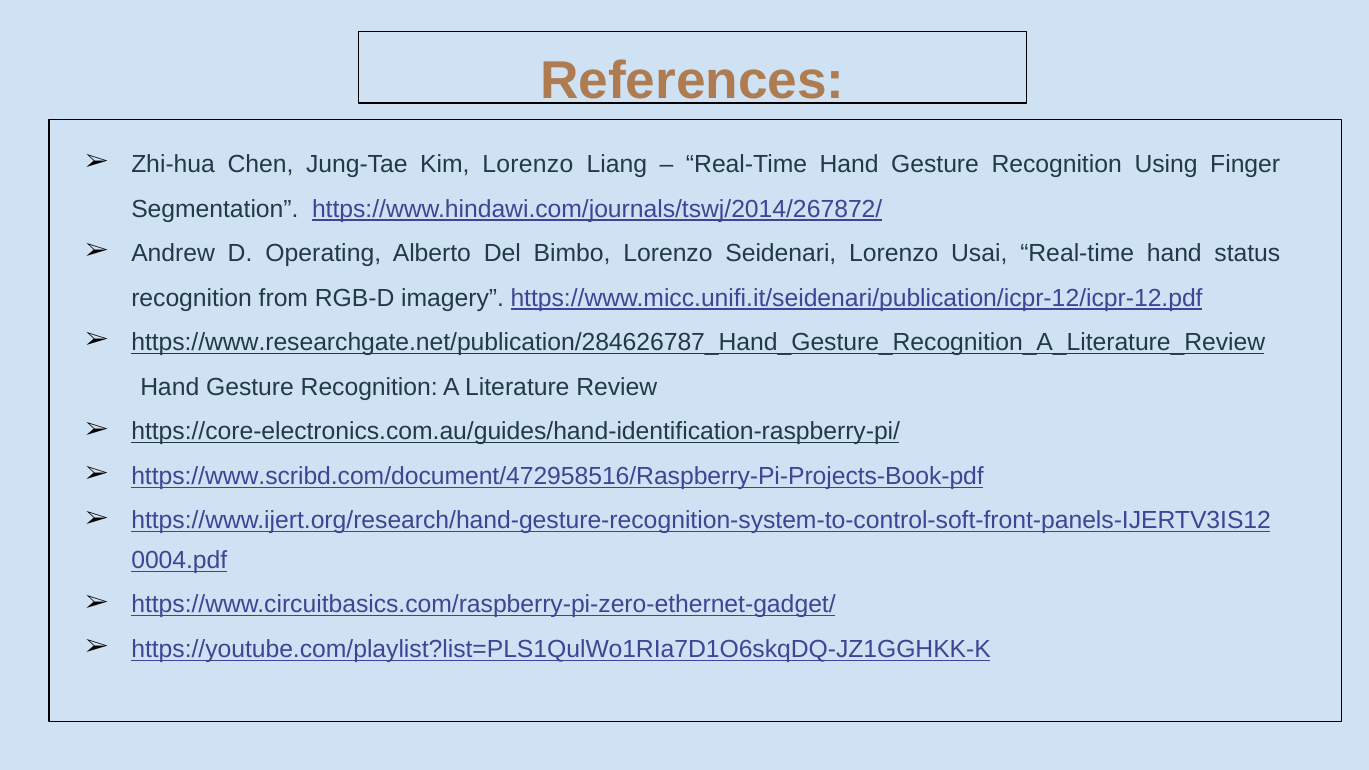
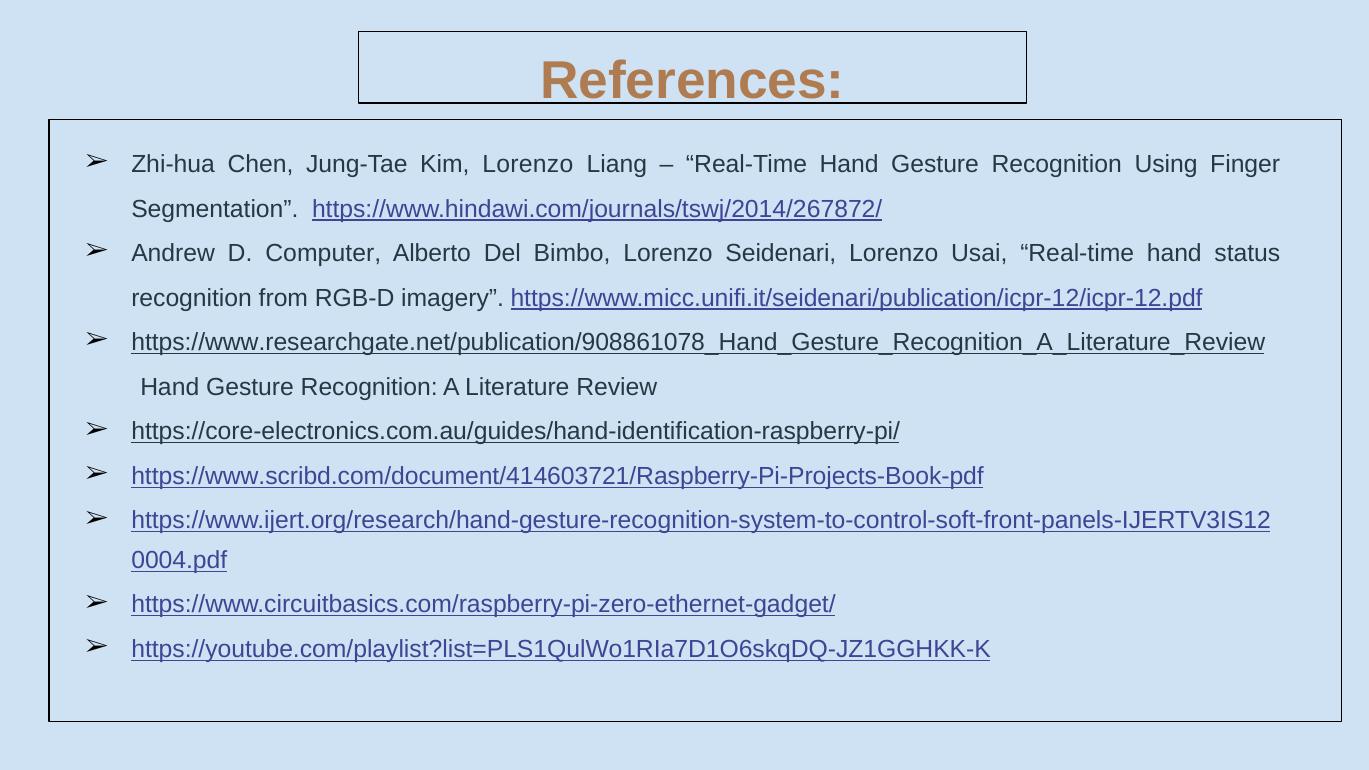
Operating: Operating -> Computer (323, 254)
https://www.researchgate.net/publication/284626787_Hand_Gesture_Recognition_A_Literature_Review: https://www.researchgate.net/publication/284626787_Hand_Gesture_Recognition_A_Literature_Review -> https://www.researchgate.net/publication/908861078_Hand_Gesture_Recognition_A_Literature_Review (698, 343)
https://www.scribd.com/document/472958516/Raspberry-Pi-Projects-Book-pdf: https://www.scribd.com/document/472958516/Raspberry-Pi-Projects-Book-pdf -> https://www.scribd.com/document/414603721/Raspberry-Pi-Projects-Book-pdf (558, 476)
